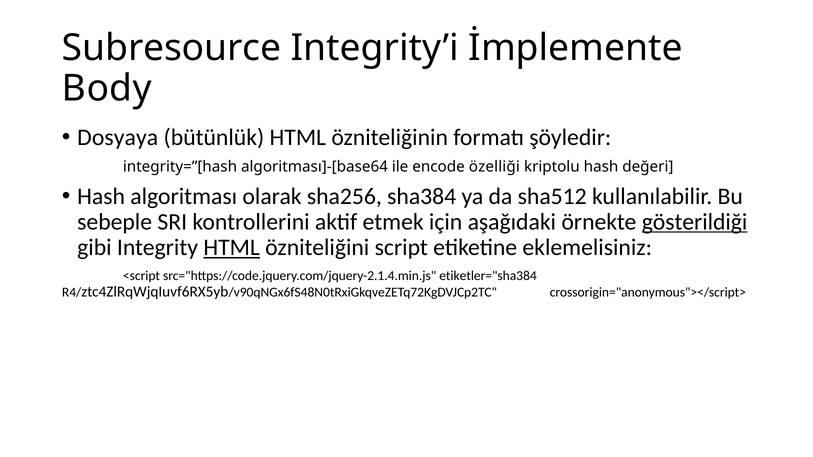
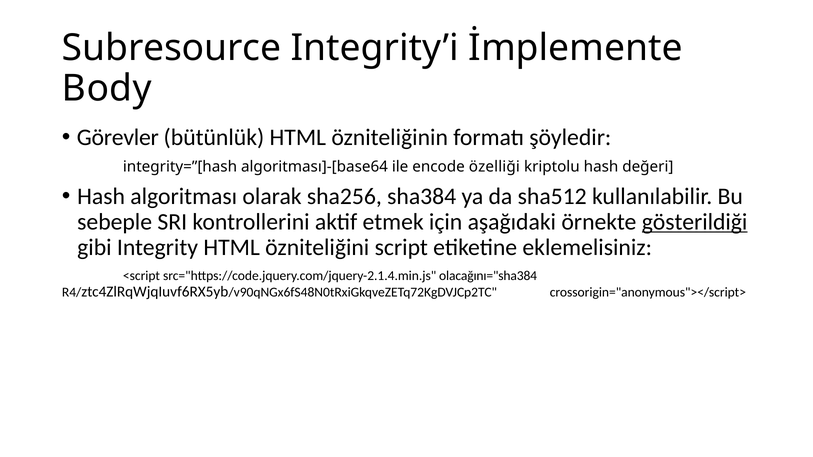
Dosyaya: Dosyaya -> Görevler (118, 137)
HTML underline: present -> none (232, 248)
etiketler="sha384: etiketler="sha384 -> olacağını="sha384 (488, 276)
